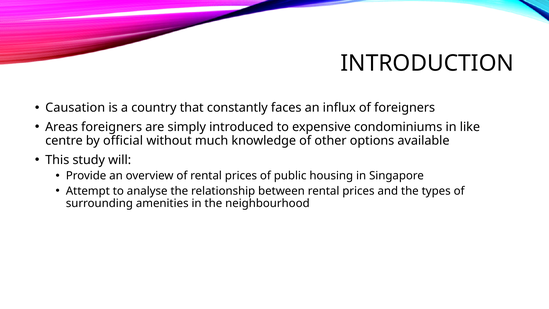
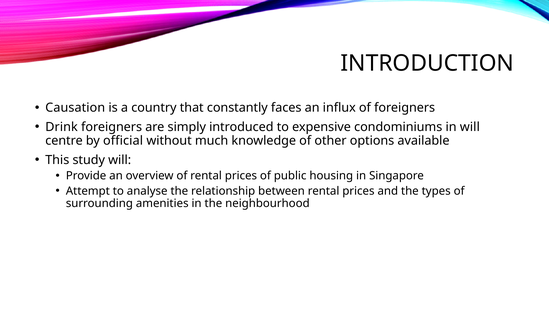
Areas: Areas -> Drink (62, 127)
in like: like -> will (470, 127)
